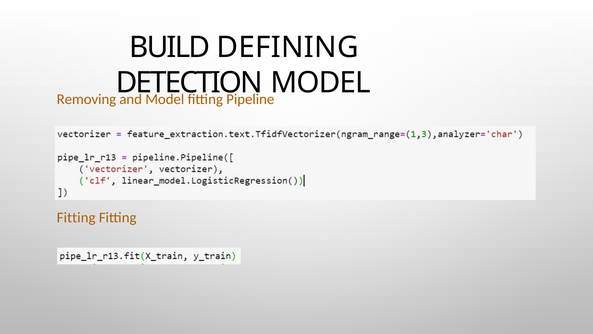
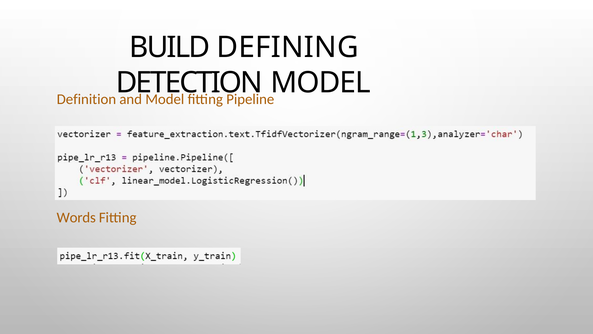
Removing: Removing -> Definition (86, 99)
Fitting: Fitting -> Words (76, 217)
